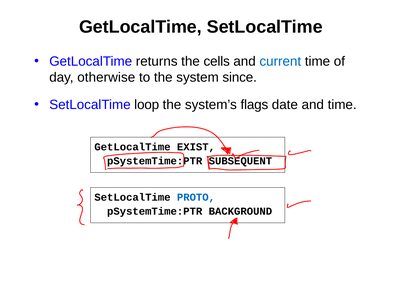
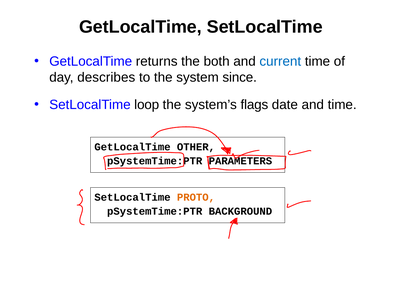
cells: cells -> both (217, 61)
otherwise: otherwise -> describes (106, 77)
EXIST: EXIST -> OTHER (196, 147)
SUBSEQUENT: SUBSEQUENT -> PARAMETERS (240, 161)
PROTO colour: blue -> orange (196, 197)
